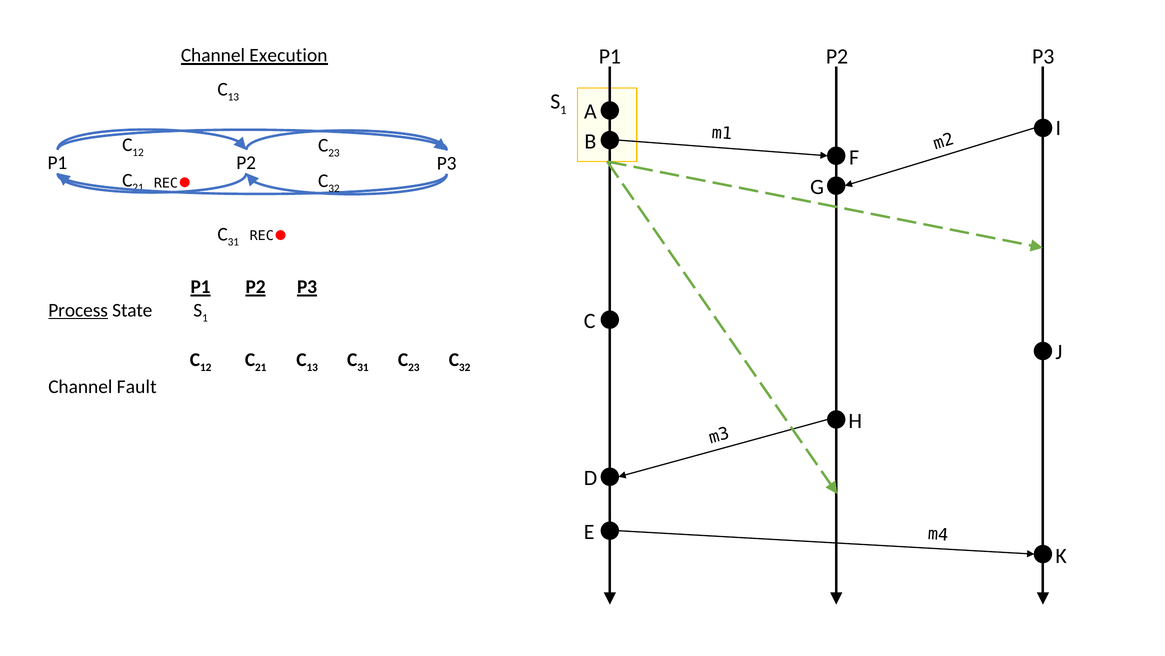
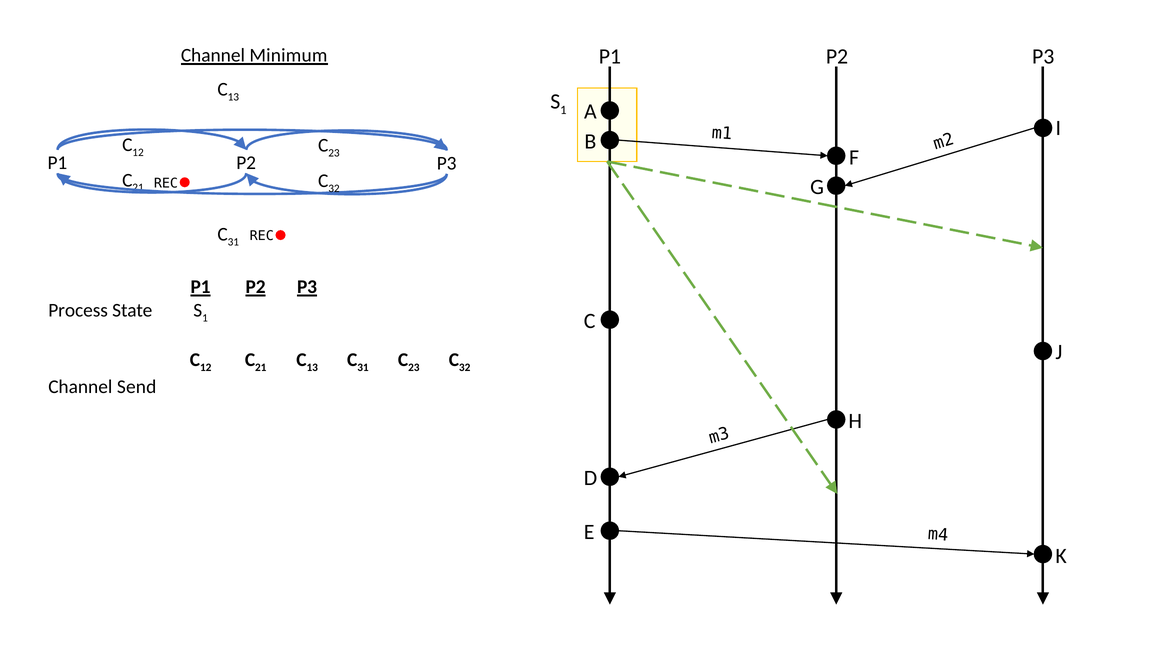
Execution: Execution -> Minimum (288, 56)
Process underline: present -> none (78, 310)
Fault: Fault -> Send (137, 386)
